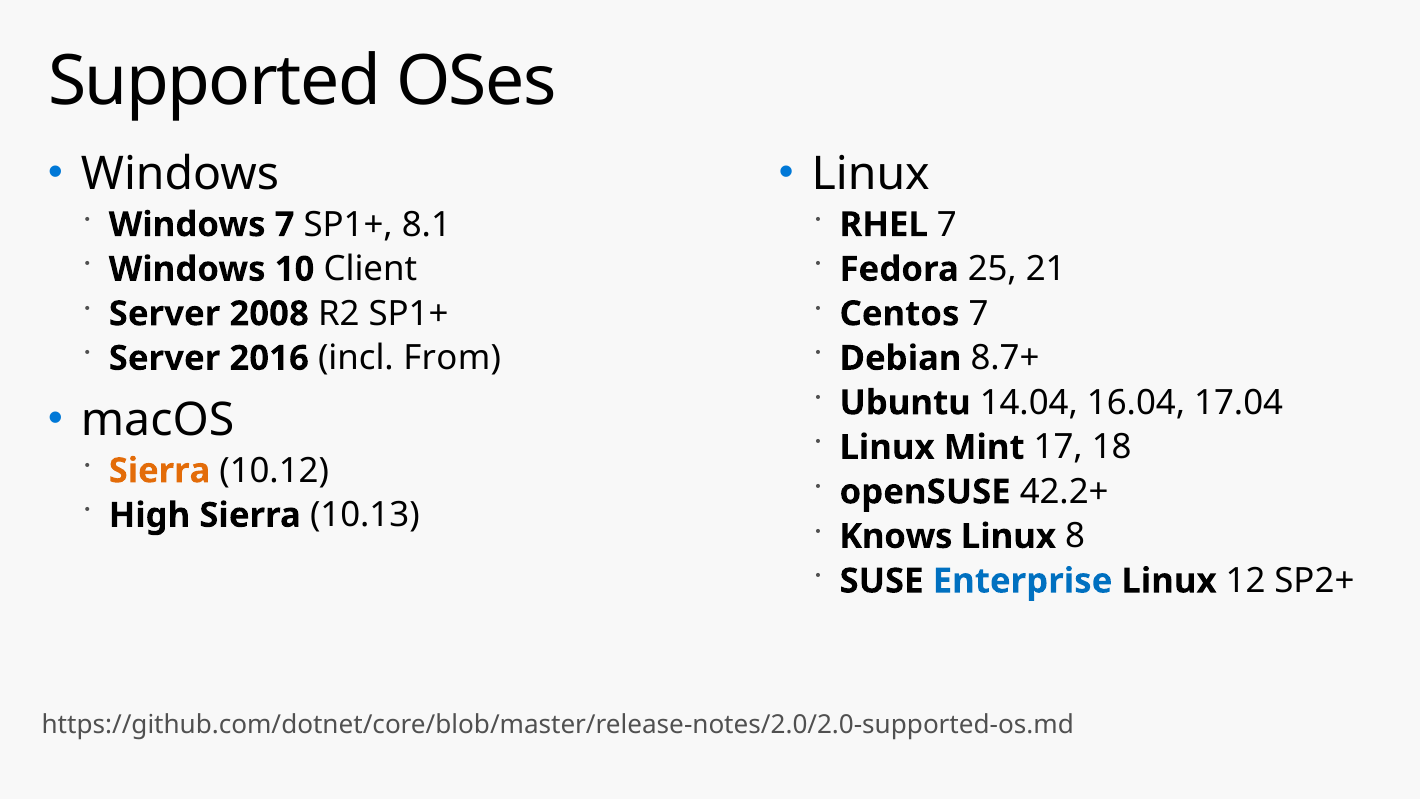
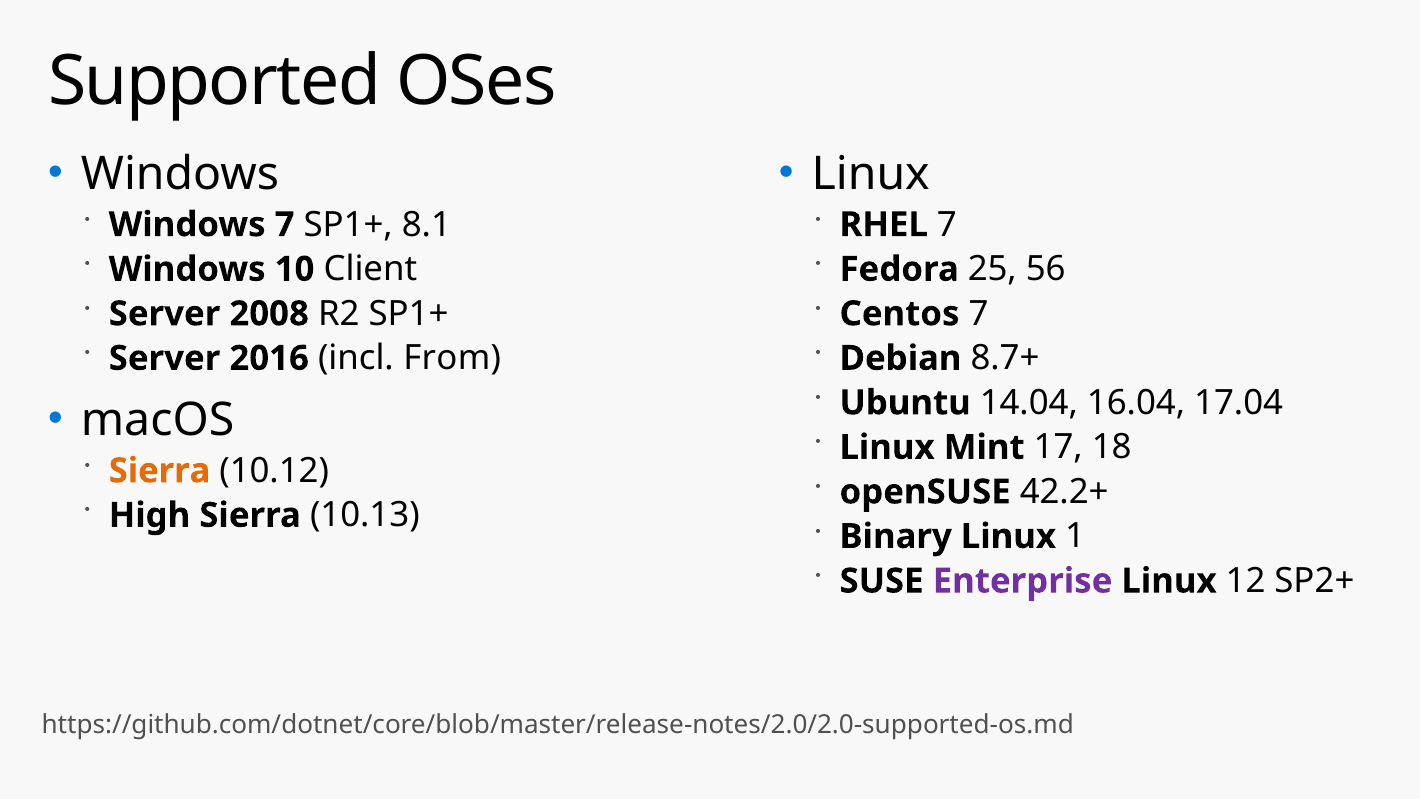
21: 21 -> 56 (1046, 269)
Knows: Knows -> Binary (896, 536)
8: 8 -> 1 (1075, 536)
Enterprise colour: blue -> purple (1023, 581)
